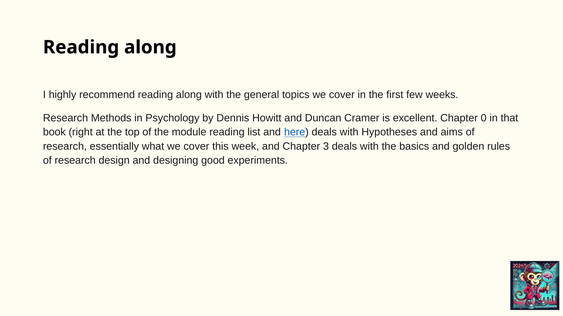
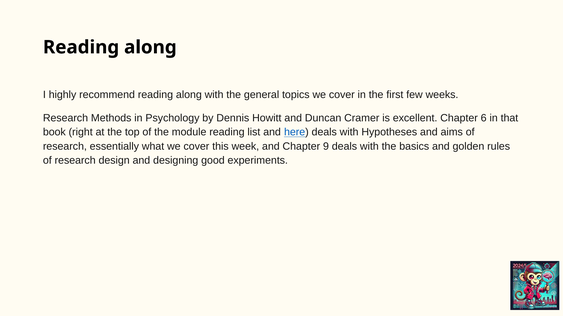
0: 0 -> 6 (484, 118)
3: 3 -> 9 (326, 147)
